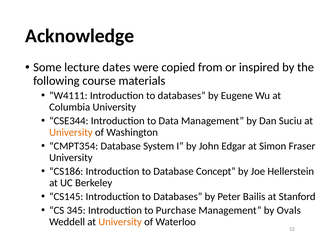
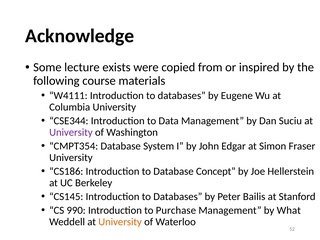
dates: dates -> exists (116, 67)
University colour: orange -> purple (71, 132)
345: 345 -> 990 (76, 210)
Ovals: Ovals -> What (289, 210)
